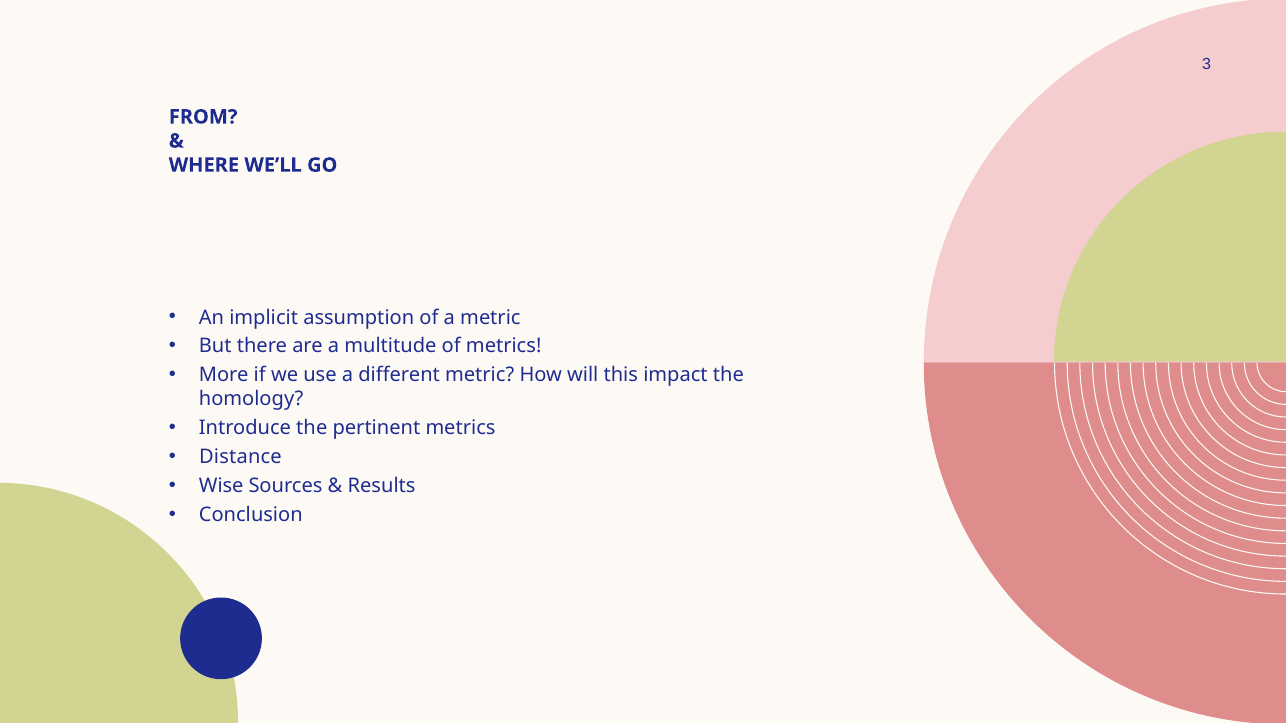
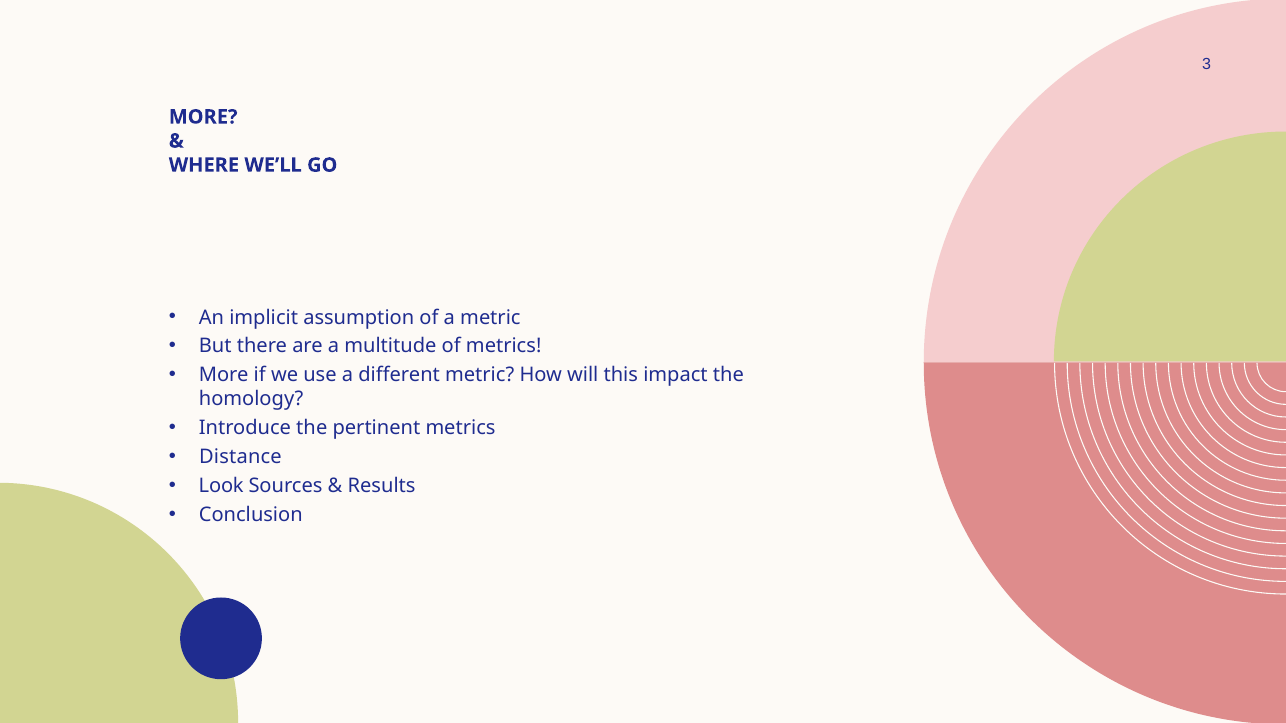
FROM: FROM -> MORE (203, 117)
Wise: Wise -> Look (221, 486)
